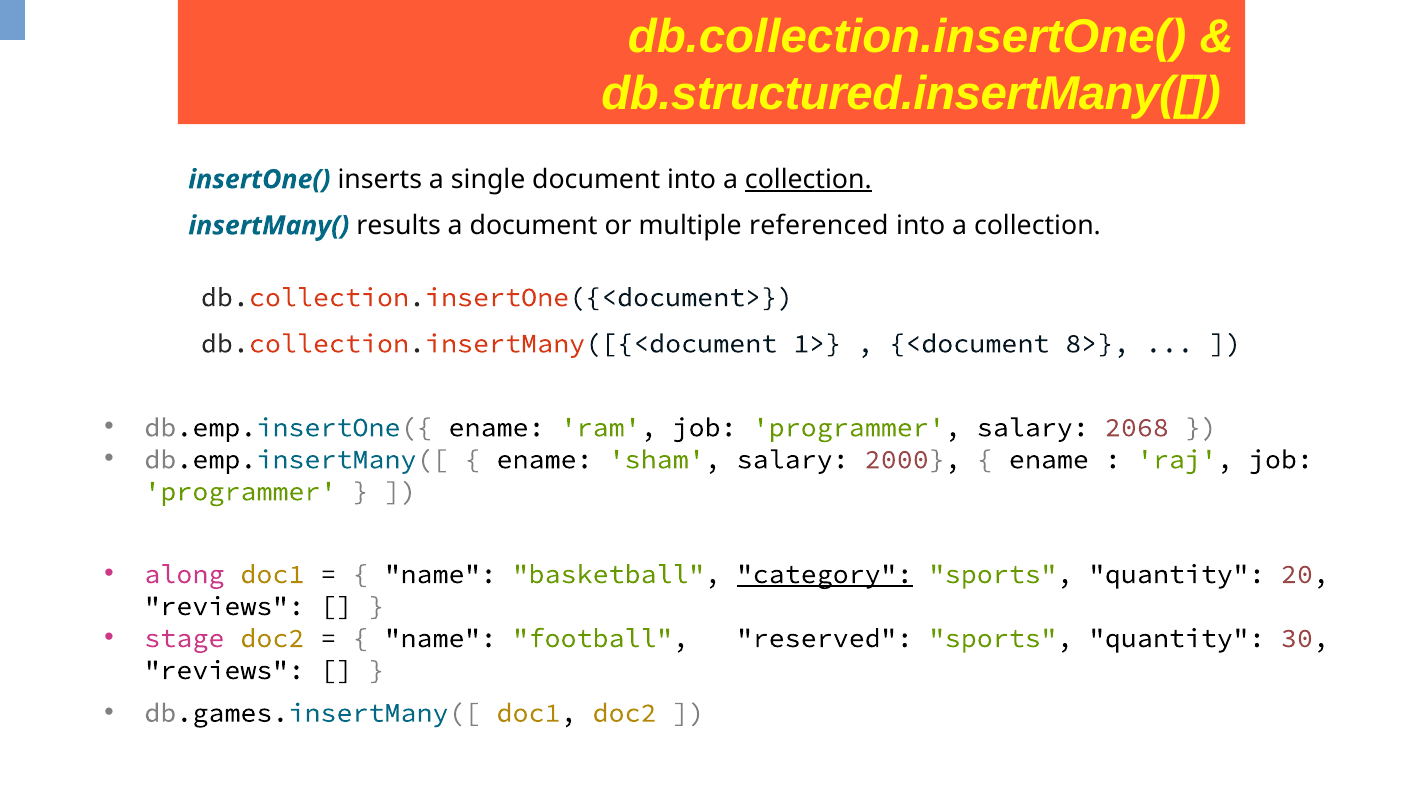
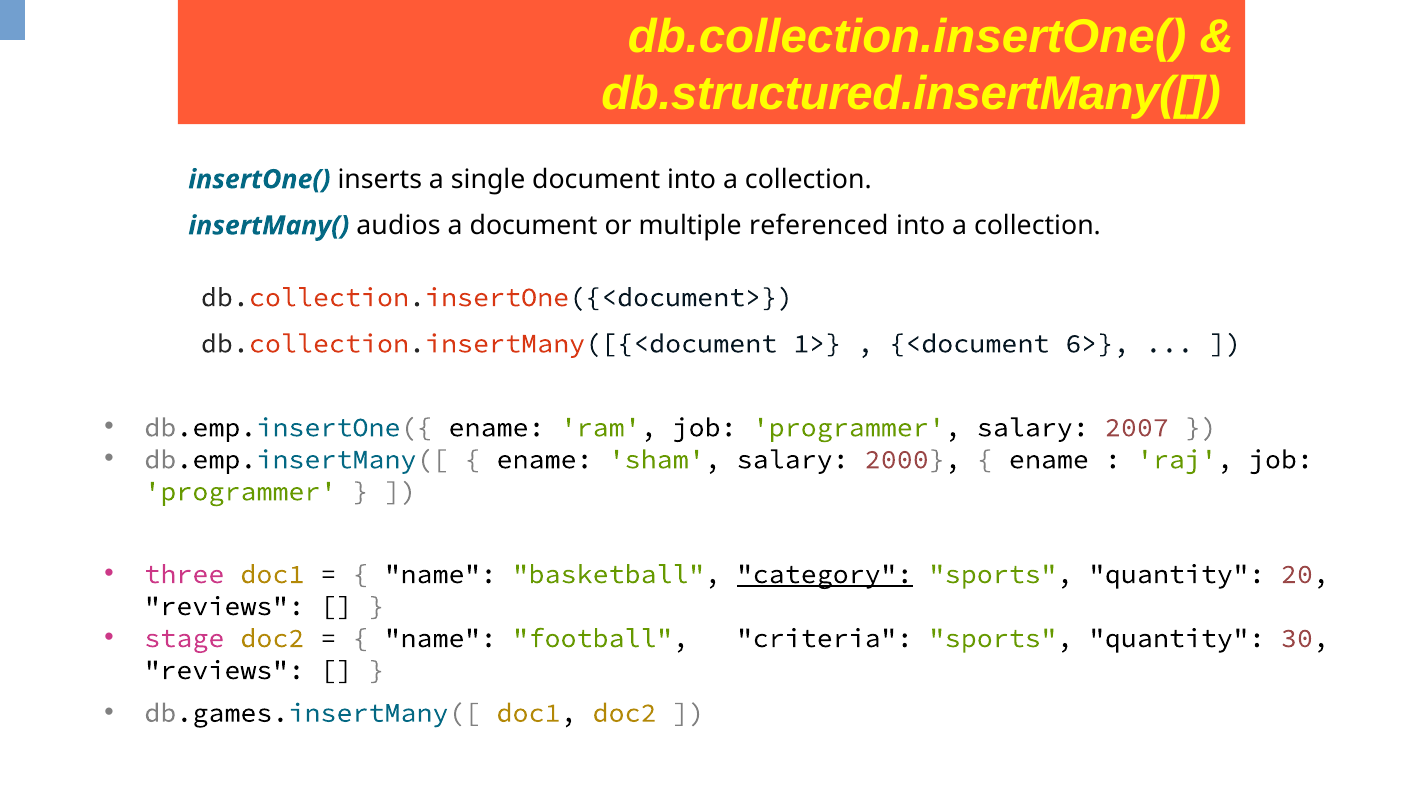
collection underline: present -> none (808, 180)
results: results -> audios (399, 226)
8>: 8> -> 6> (1097, 344)
2068: 2068 -> 2007 (1137, 428)
along: along -> three (184, 575)
reserved: reserved -> criteria (825, 639)
